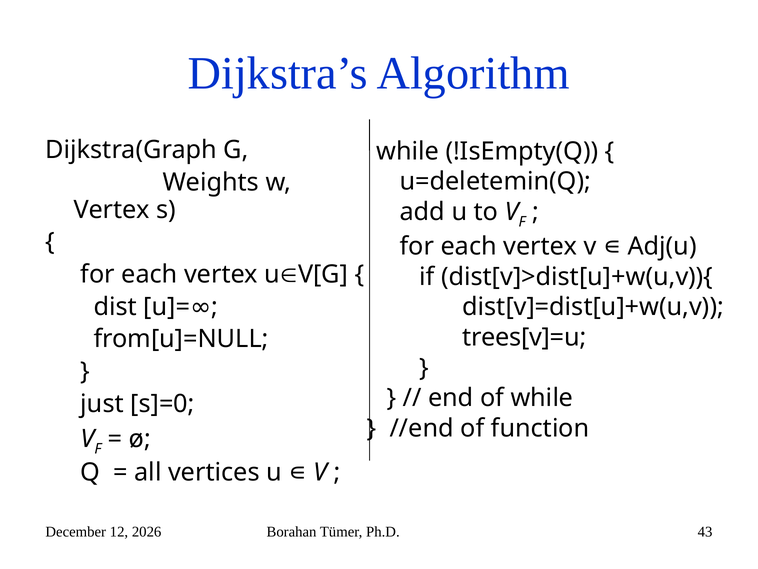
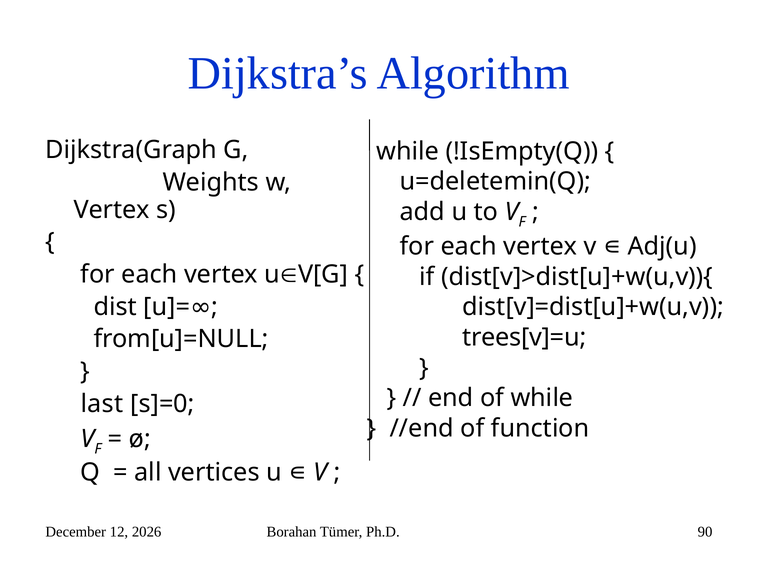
just: just -> last (102, 403)
43: 43 -> 90 (705, 531)
